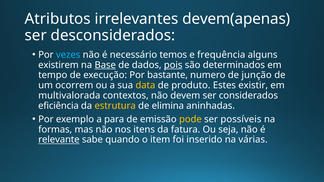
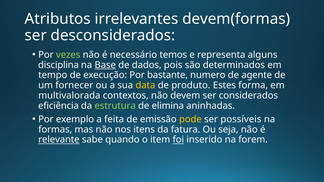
devem(apenas: devem(apenas -> devem(formas (236, 19)
vezes colour: light blue -> light green (68, 55)
frequência: frequência -> representa (221, 55)
existirem: existirem -> disciplina (58, 65)
pois underline: present -> none (173, 65)
junção: junção -> agente (257, 75)
ocorrem: ocorrem -> fornecer (74, 85)
existir: existir -> forma (253, 85)
estrutura colour: yellow -> light green (115, 106)
para: para -> feita (114, 119)
foi underline: none -> present (178, 140)
várias: várias -> forem (253, 140)
